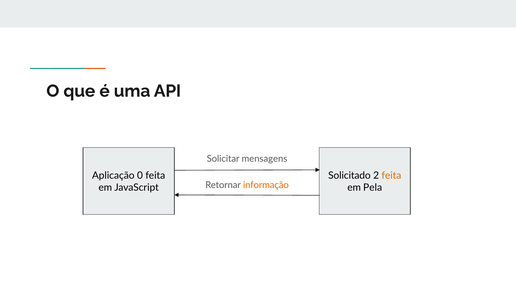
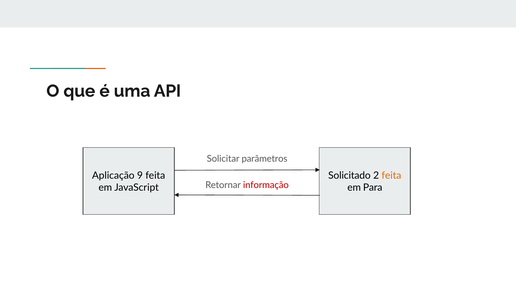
mensagens: mensagens -> parâmetros (265, 159)
0: 0 -> 9 (140, 176)
informação colour: orange -> red (266, 185)
Pela: Pela -> Para (373, 188)
